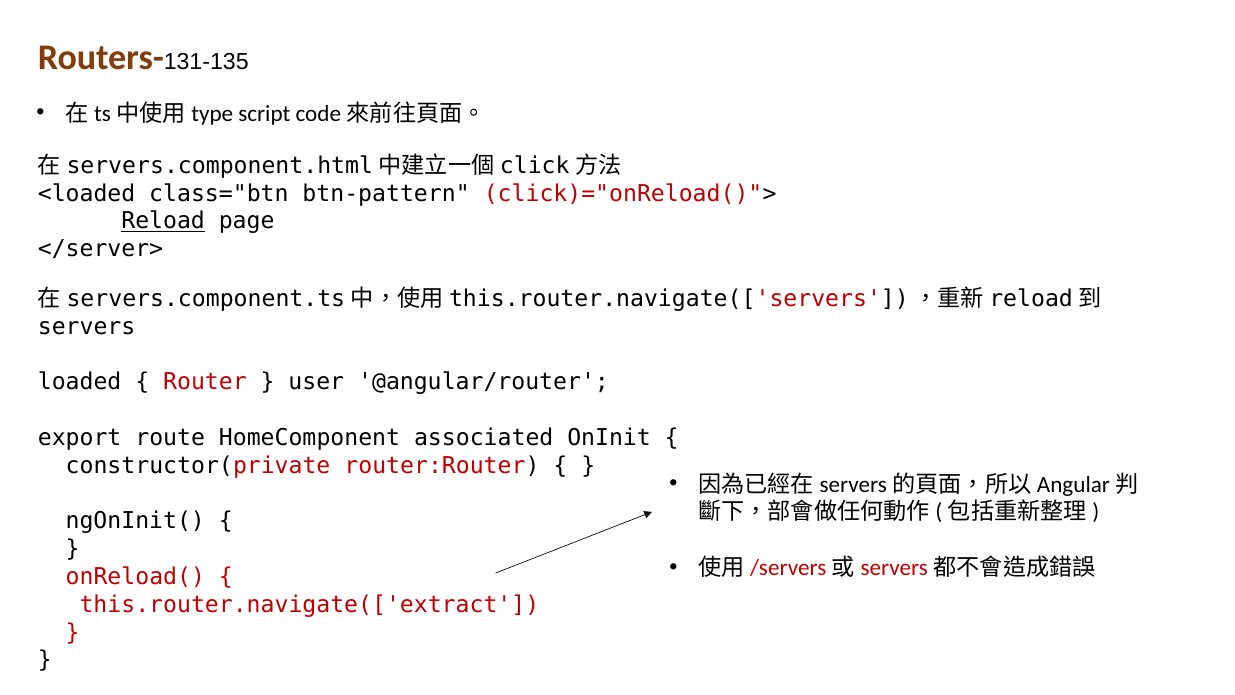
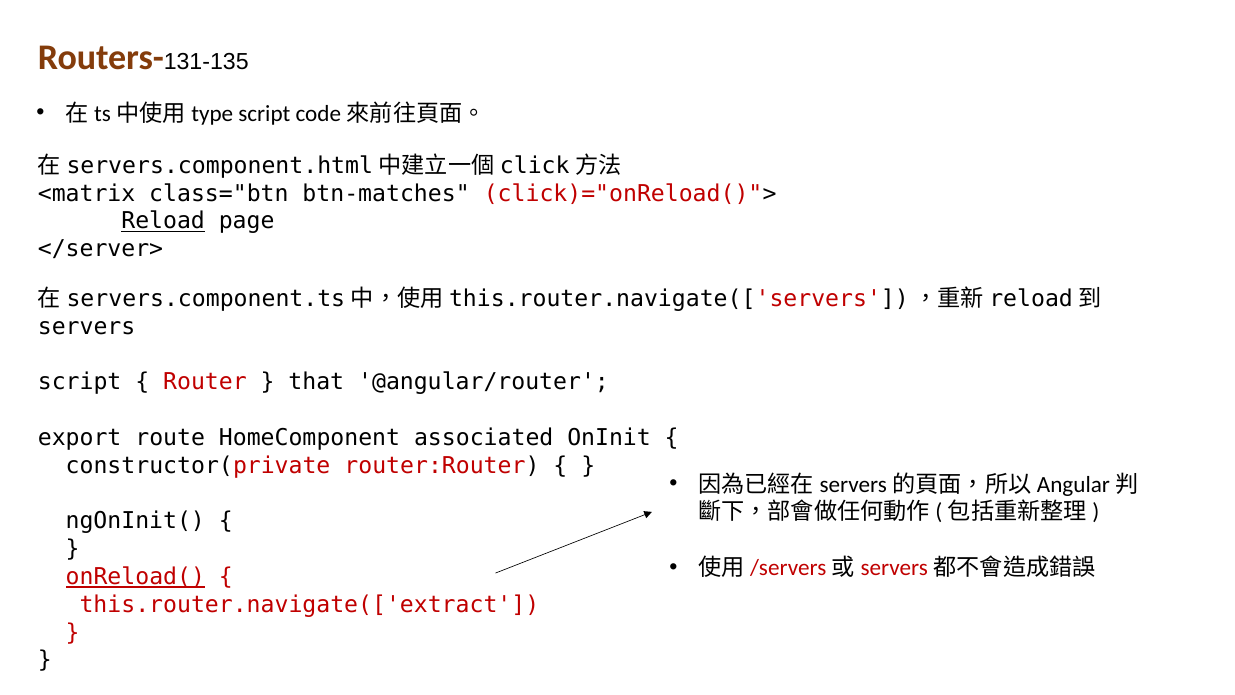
<loaded: <loaded -> <matrix (87, 193)
btn-pattern: btn-pattern -> btn-matches (386, 193)
loaded: loaded -> script (80, 382)
user: user -> that (316, 382)
onReload( underline: none -> present (135, 577)
